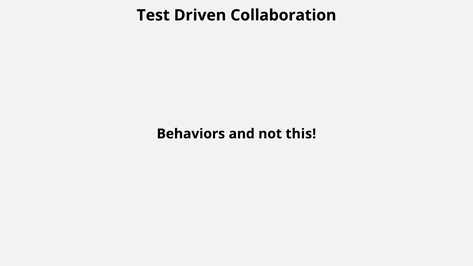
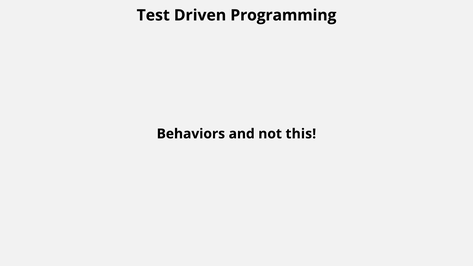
Collaboration: Collaboration -> Programming (283, 15)
